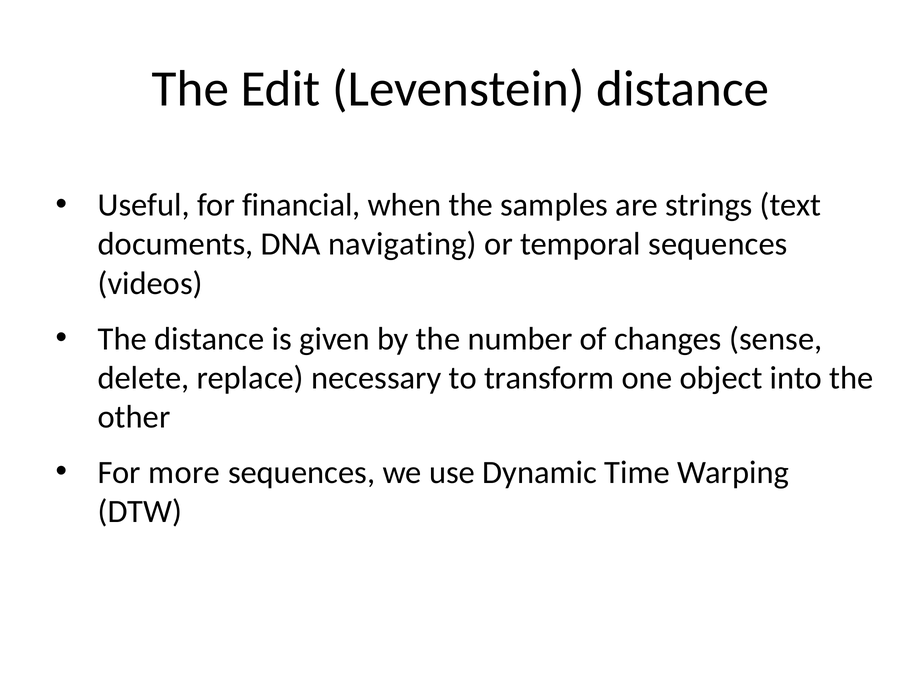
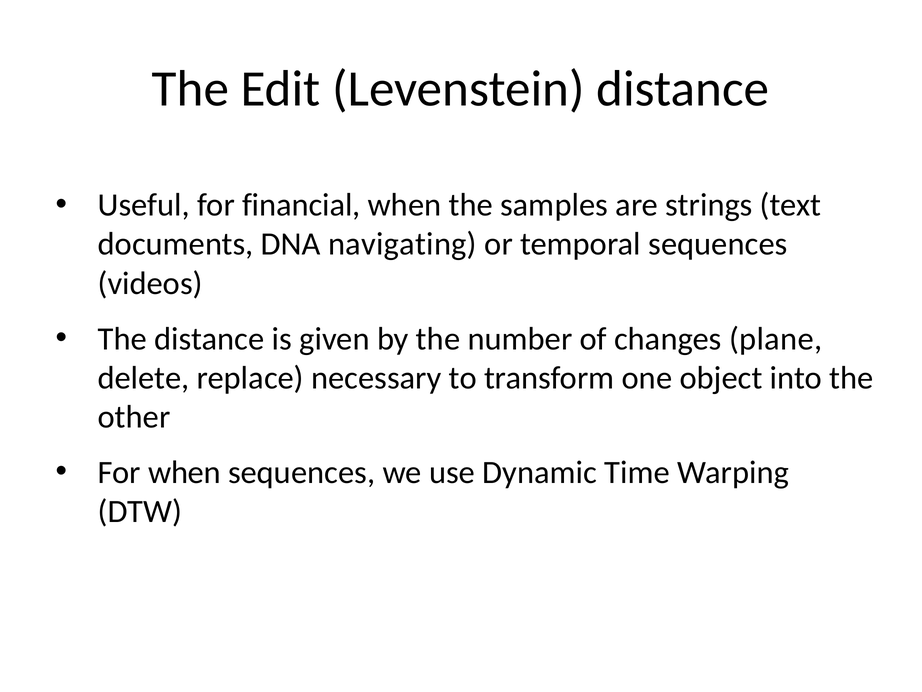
sense: sense -> plane (776, 339)
For more: more -> when (184, 472)
